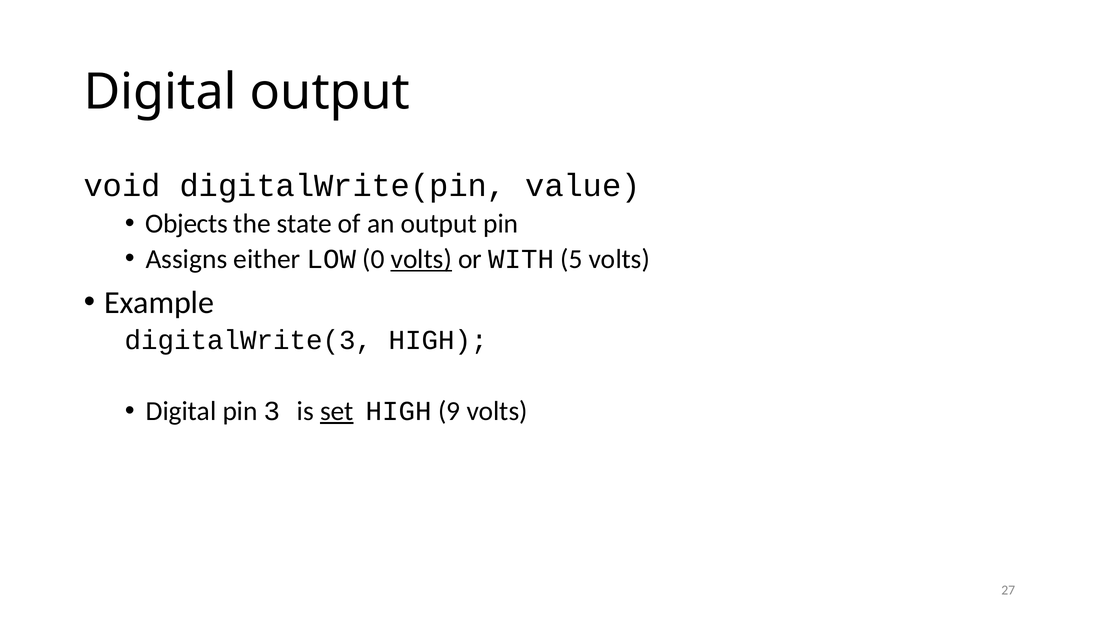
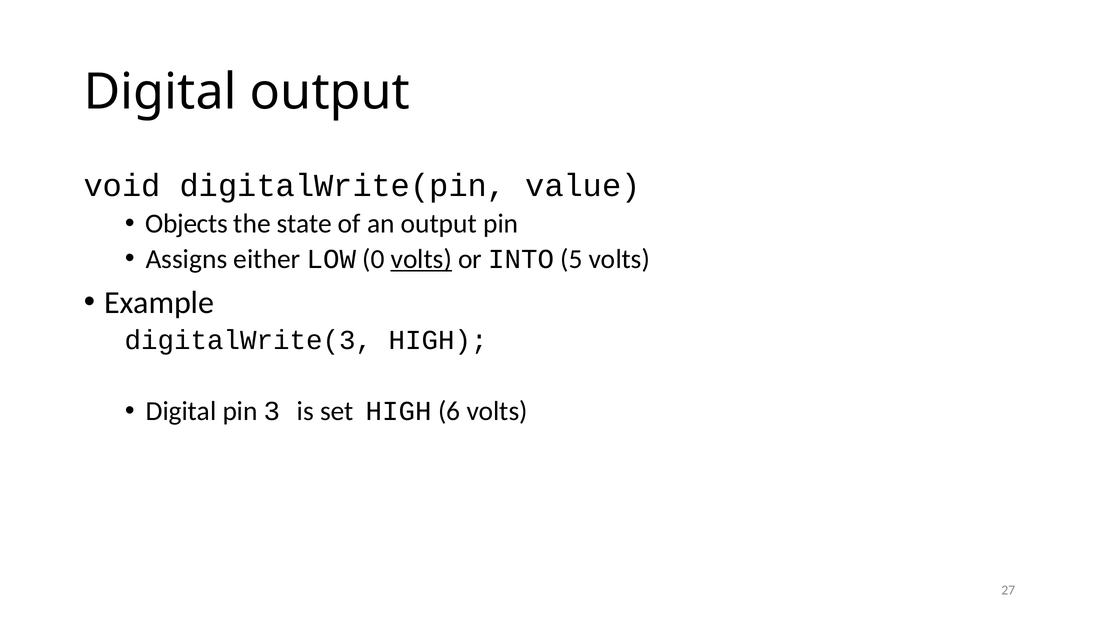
WITH: WITH -> INTO (521, 259)
set underline: present -> none (337, 411)
9: 9 -> 6 (449, 411)
